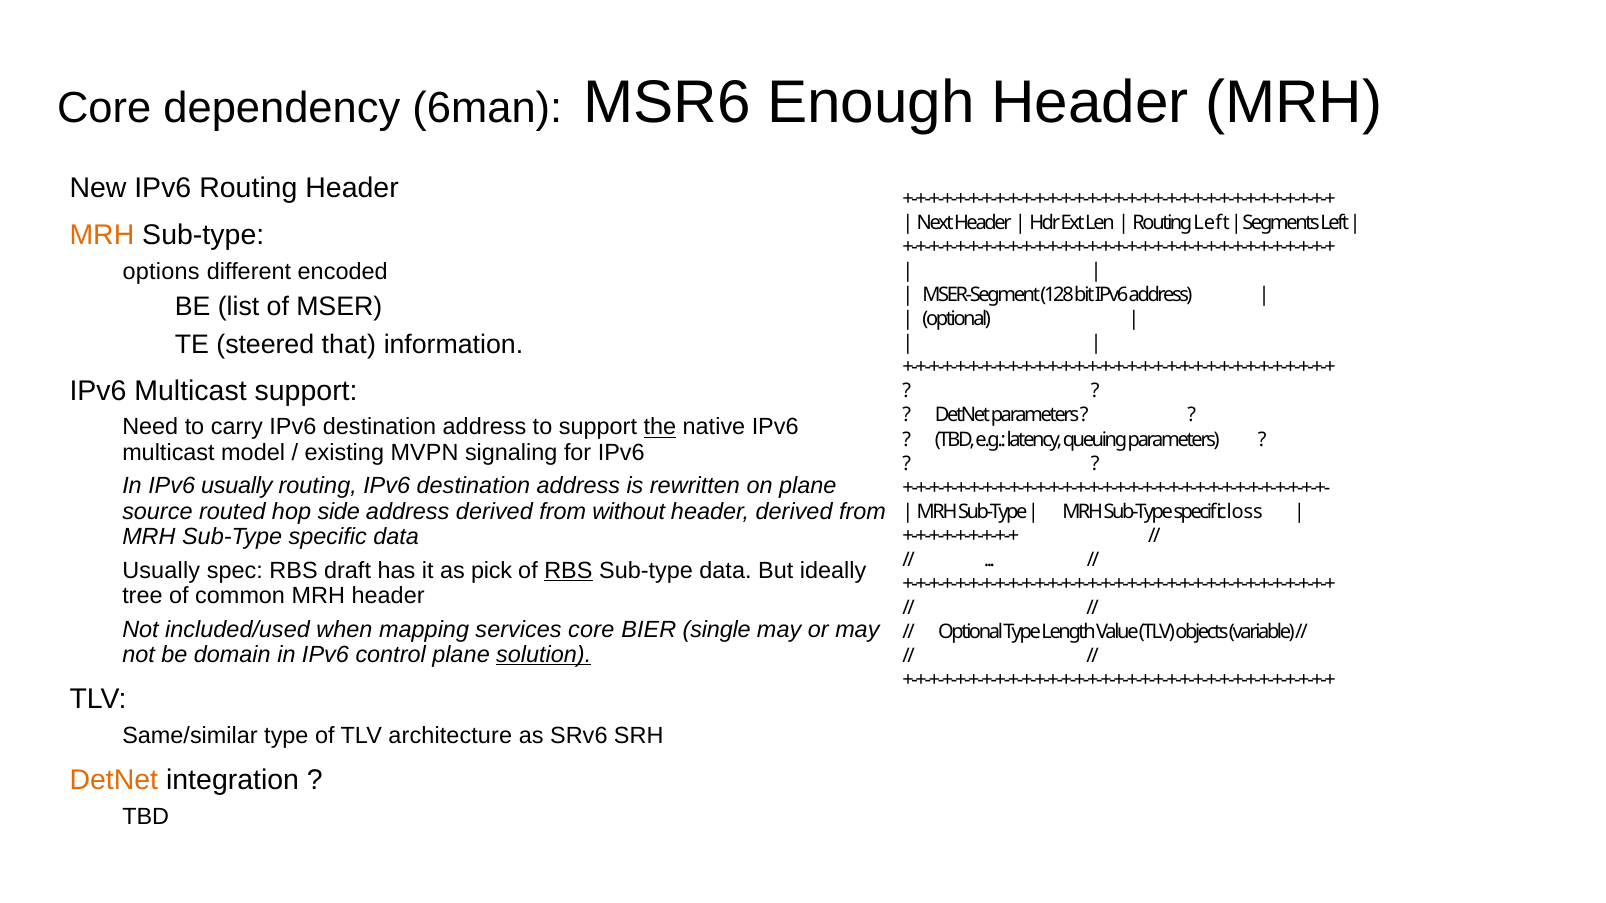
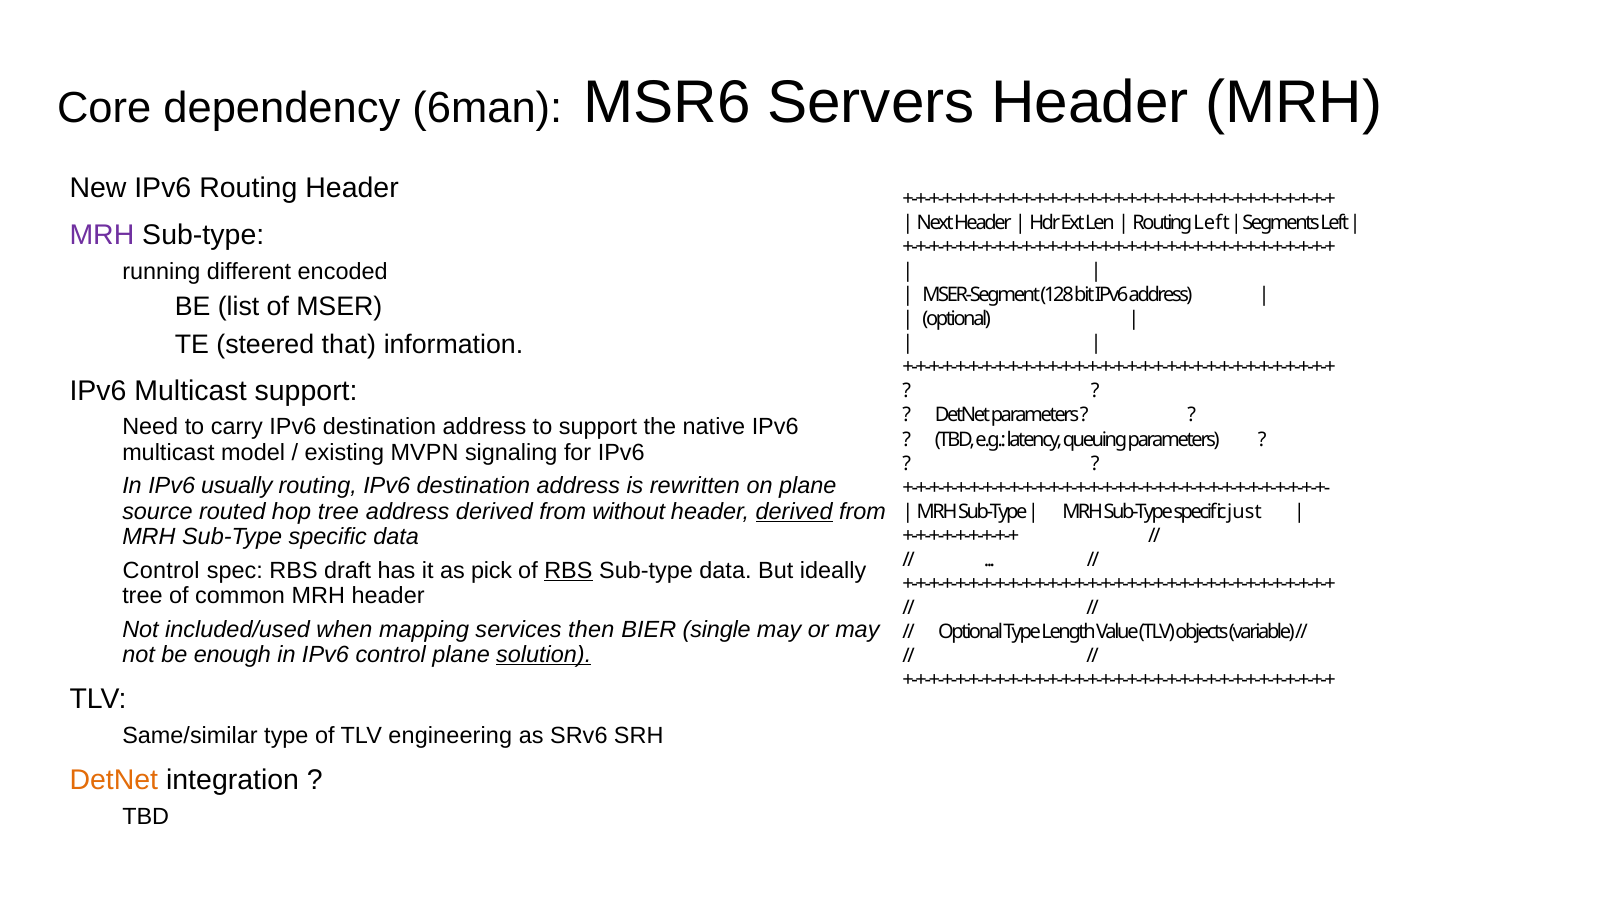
Enough: Enough -> Servers (871, 102)
MRH colour: orange -> purple (102, 235)
options: options -> running (161, 272)
the underline: present -> none (660, 427)
hop side: side -> tree (338, 512)
derived underline: none -> present (794, 512)
loss: loss -> just (1244, 512)
Usually: Usually -> Control (161, 571)
services core: core -> then (591, 630)
domain: domain -> enough (232, 655)
architecture: architecture -> engineering (450, 736)
